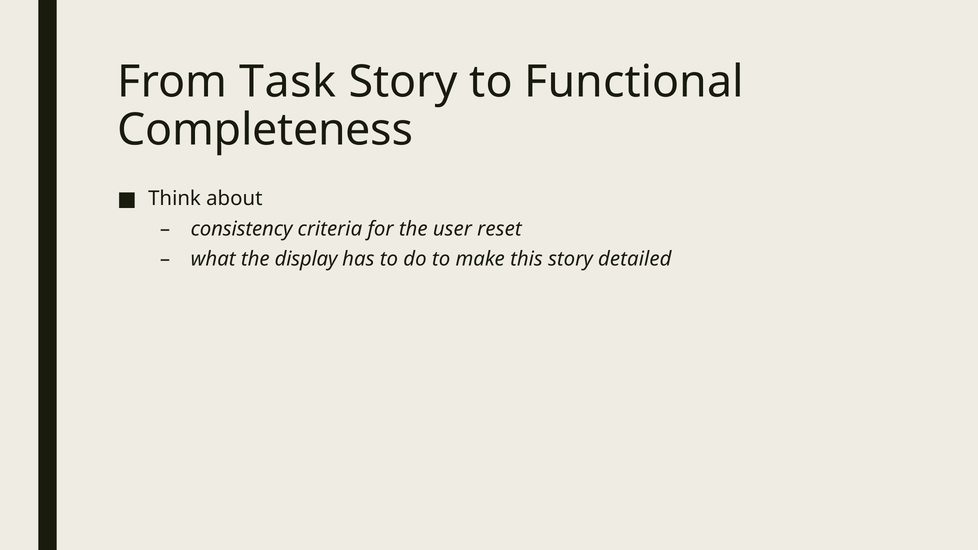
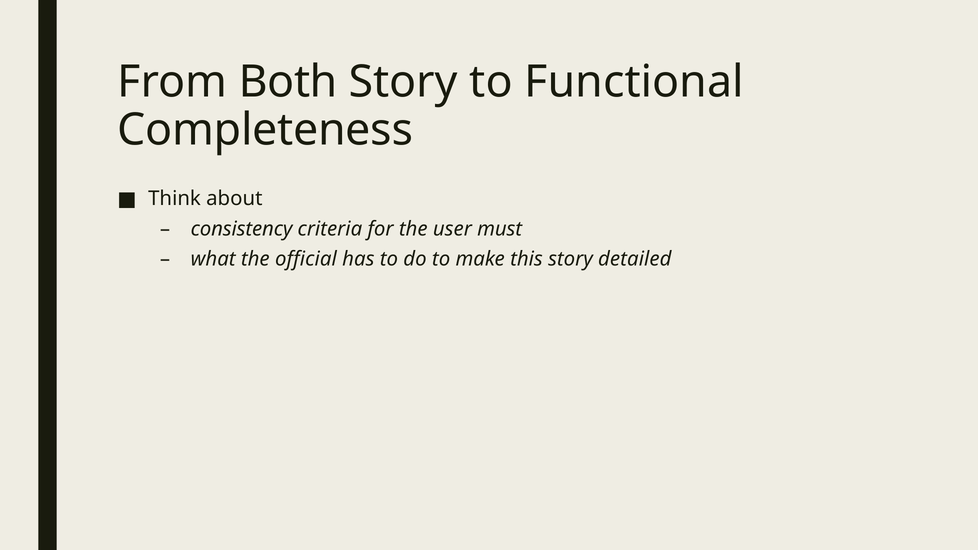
Task: Task -> Both (288, 82)
reset: reset -> must (500, 229)
display: display -> official (306, 259)
